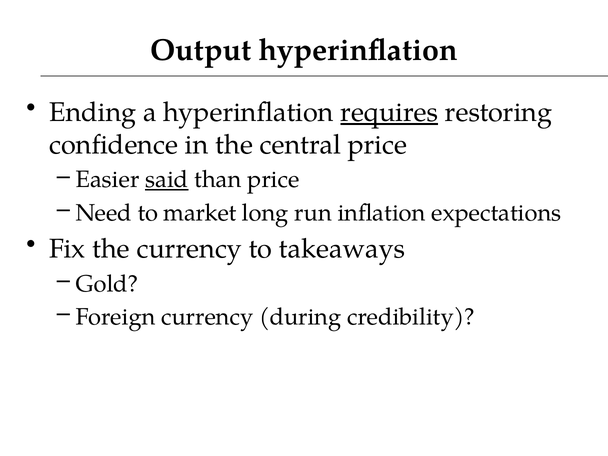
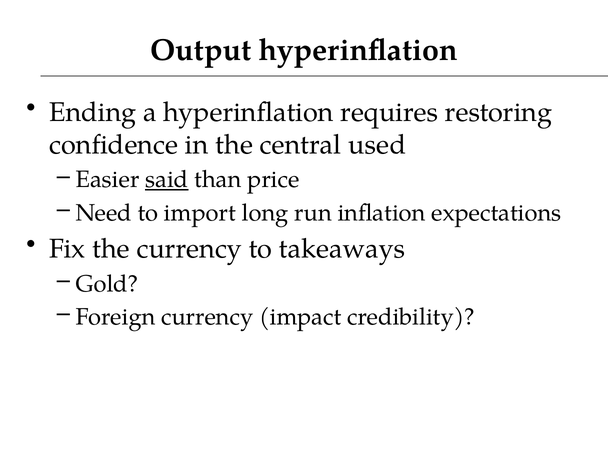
requires underline: present -> none (389, 112)
central price: price -> used (377, 145)
market: market -> import (200, 213)
during: during -> impact (300, 317)
